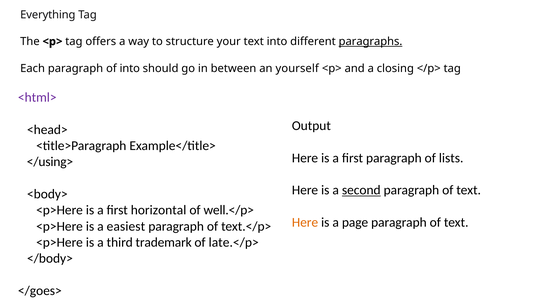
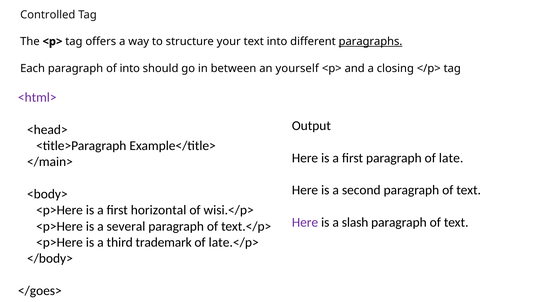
Everything: Everything -> Controlled (48, 15)
lists: lists -> late (451, 158)
</using>: </using> -> </main> (50, 162)
second underline: present -> none (361, 190)
well.</p>: well.</p> -> wisi.</p> (229, 210)
Here colour: orange -> purple (305, 222)
page: page -> slash (355, 222)
easiest: easiest -> several (126, 226)
